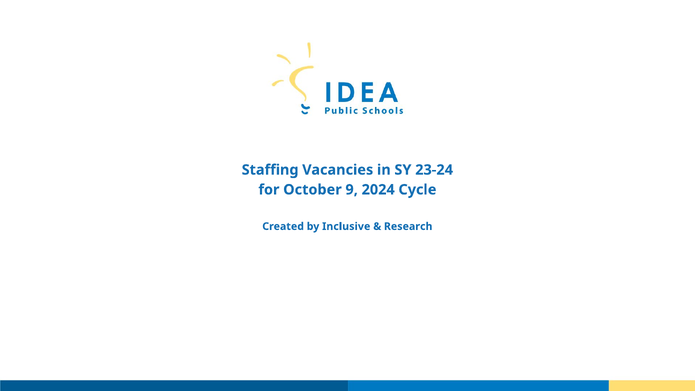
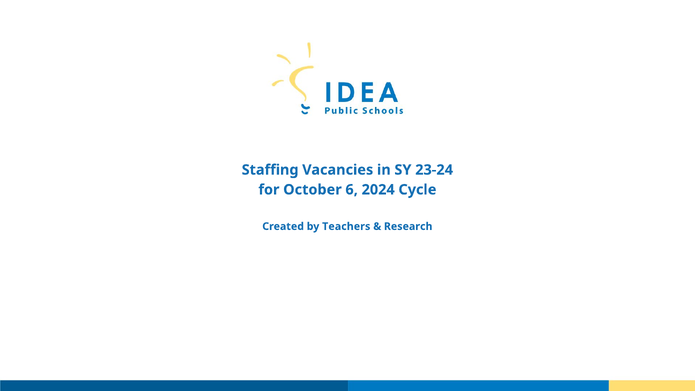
9: 9 -> 6 (352, 190)
Inclusive: Inclusive -> Teachers (346, 226)
